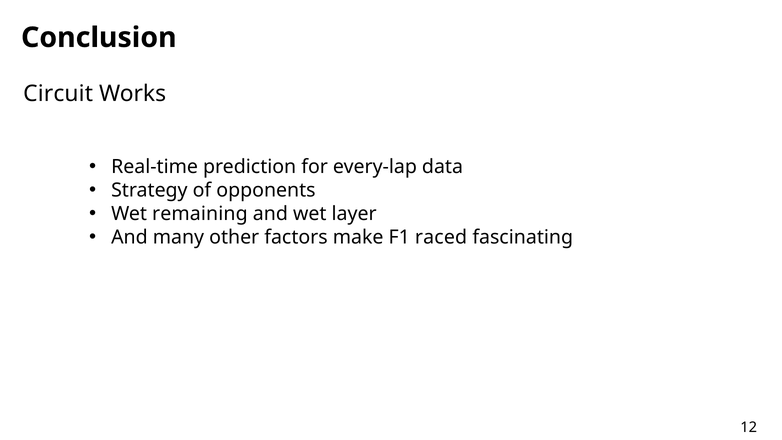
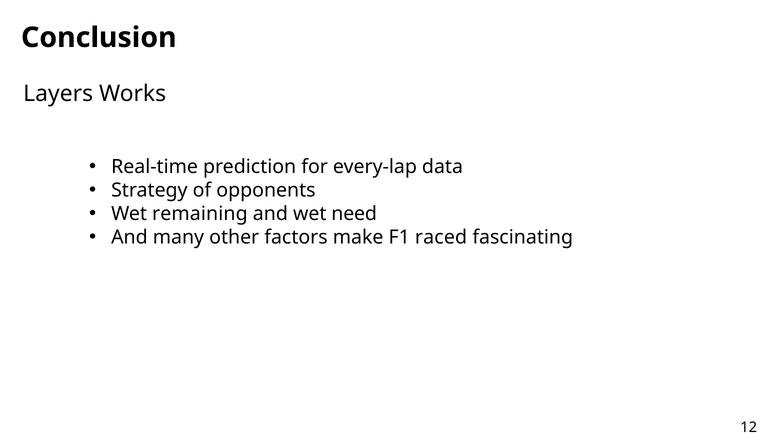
Circuit: Circuit -> Layers (58, 94)
layer: layer -> need (354, 214)
